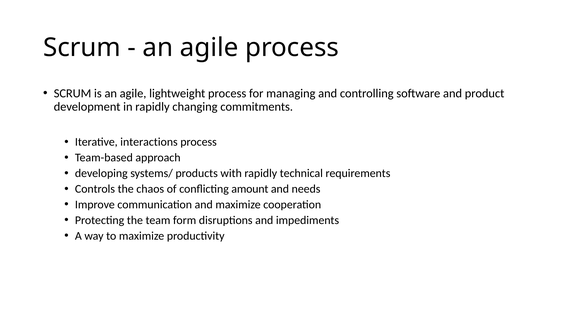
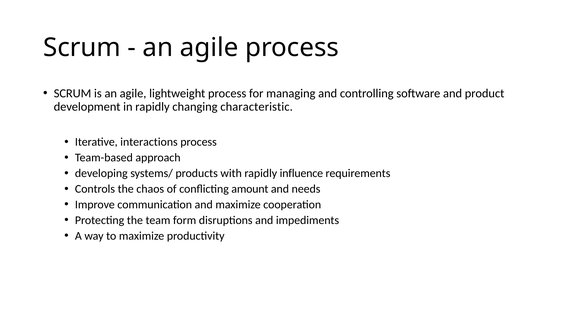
commitments: commitments -> characteristic (257, 107)
technical: technical -> influence (301, 173)
